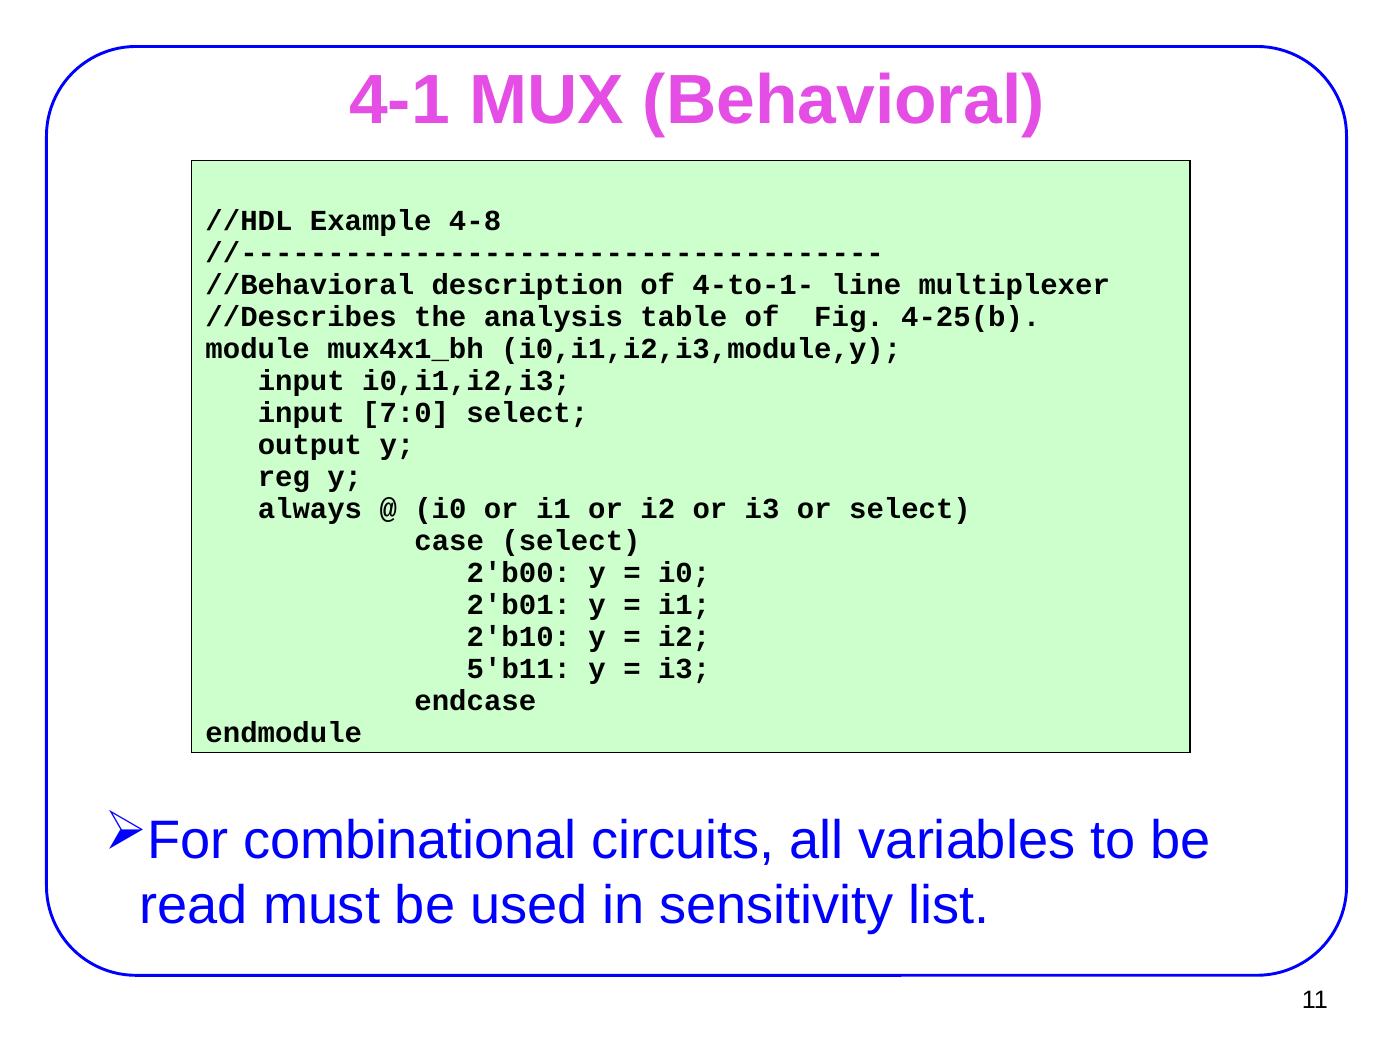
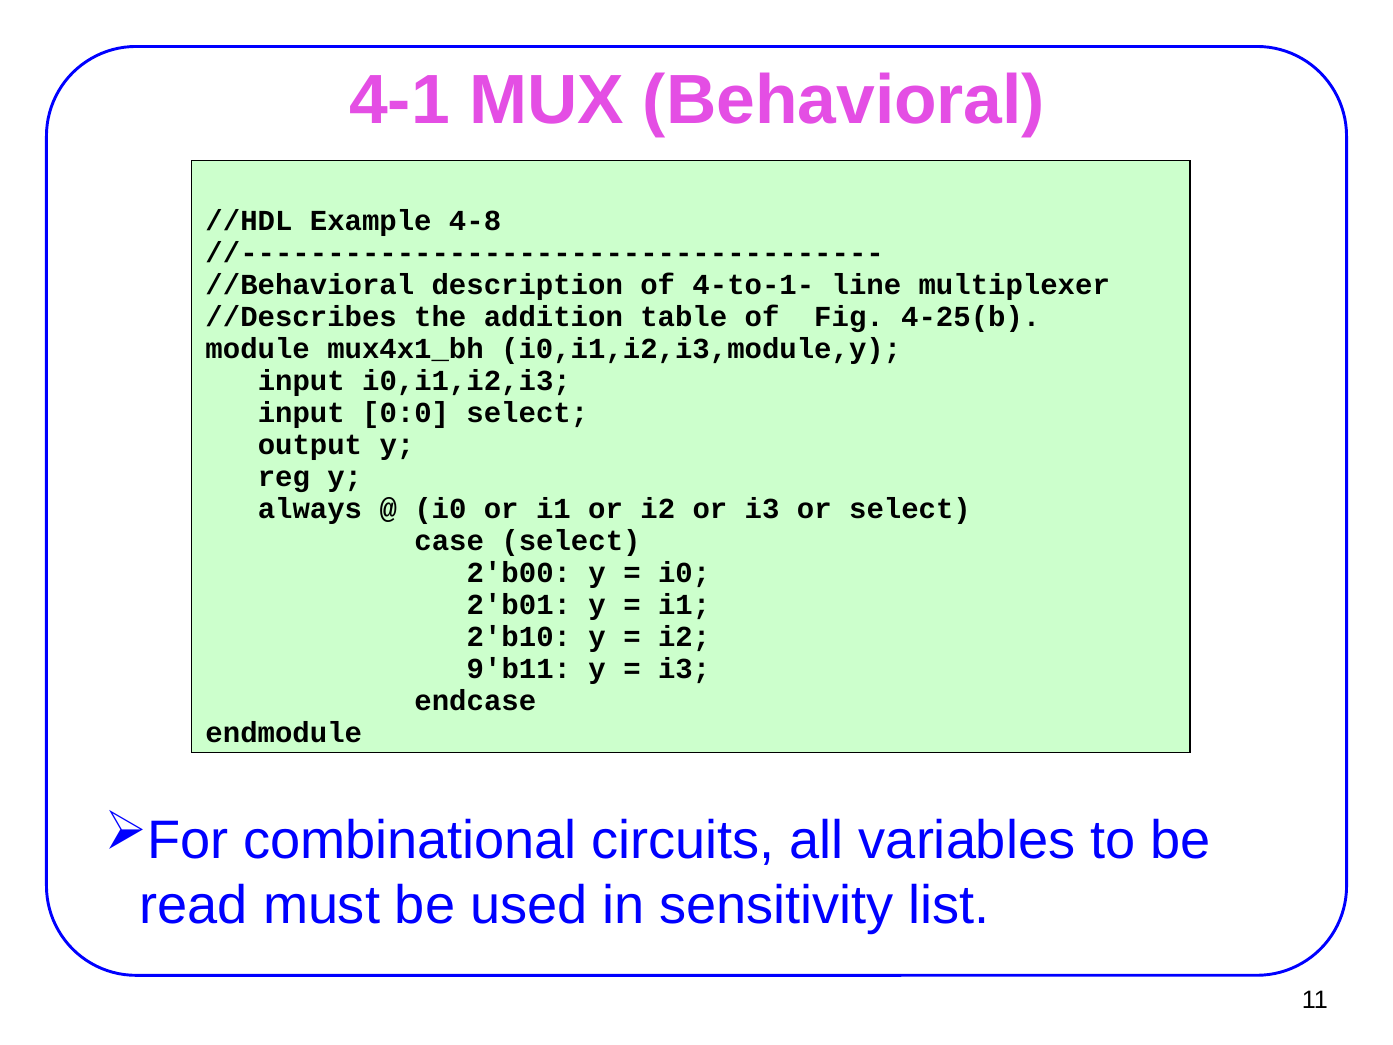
analysis: analysis -> addition (553, 317)
7:0: 7:0 -> 0:0 (406, 413)
5'b11: 5'b11 -> 9'b11 (519, 669)
